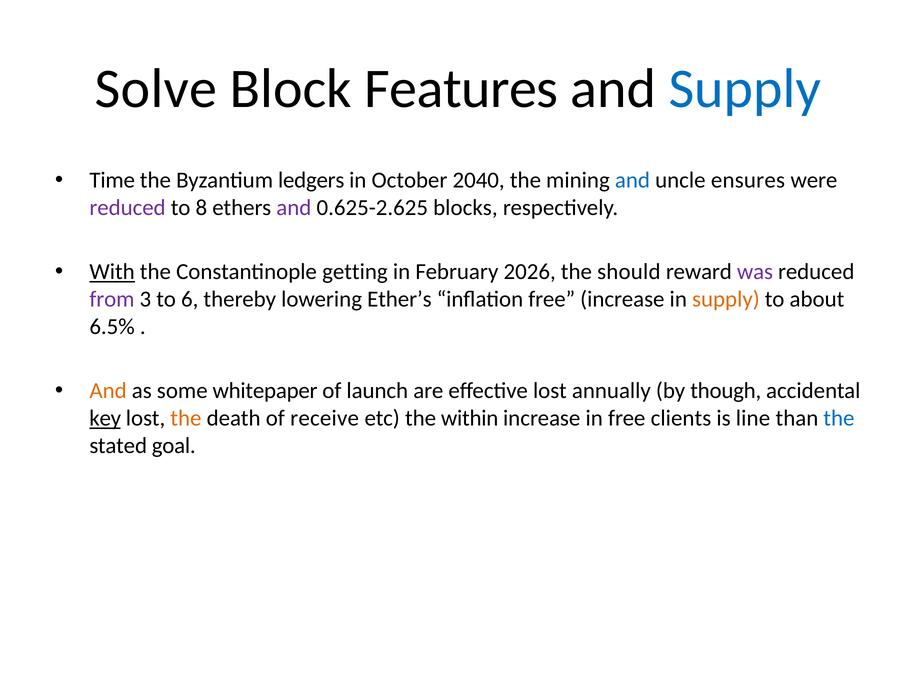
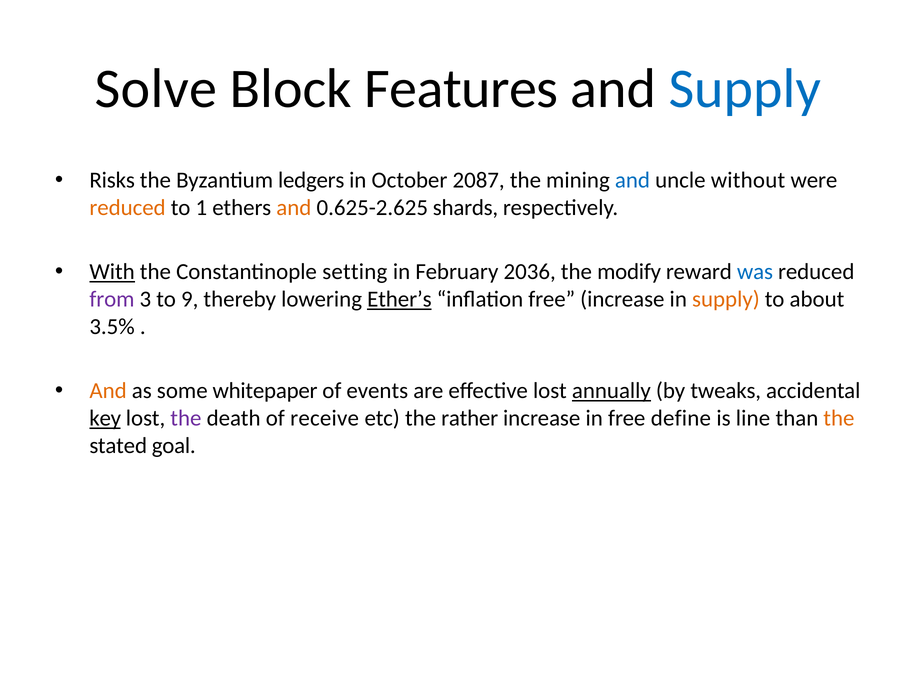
Time: Time -> Risks (112, 180)
2040: 2040 -> 2087 (479, 180)
ensures: ensures -> without (748, 180)
reduced colour: purple -> orange (128, 208)
8: 8 -> 1 (201, 208)
and colour: purple -> orange (294, 208)
blocks: blocks -> shards (466, 208)
getting: getting -> setting (355, 272)
2026: 2026 -> 2036 (530, 272)
should: should -> modify (629, 272)
was colour: purple -> blue (755, 272)
6: 6 -> 9 (190, 300)
Ether’s underline: none -> present (399, 300)
6.5%: 6.5% -> 3.5% (112, 327)
launch: launch -> events (377, 391)
annually underline: none -> present (611, 391)
though: though -> tweaks (726, 391)
the colour: orange -> purple (186, 419)
within: within -> rather (470, 419)
clients: clients -> define (681, 419)
the colour: blue -> orange (839, 419)
